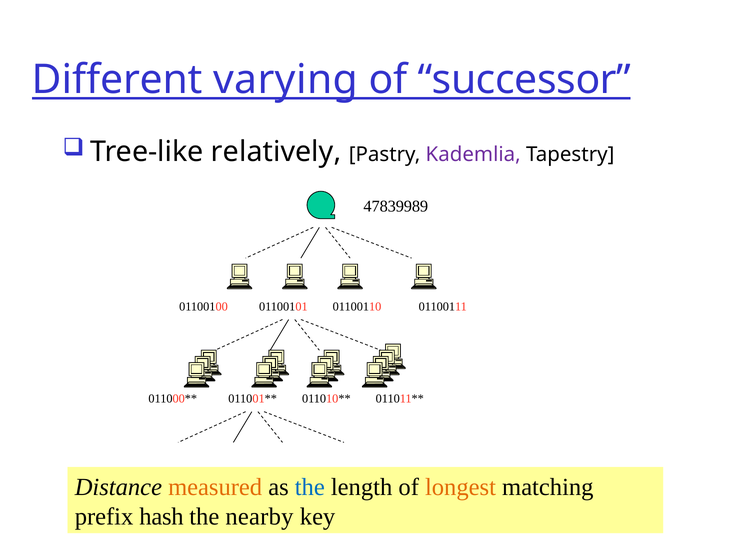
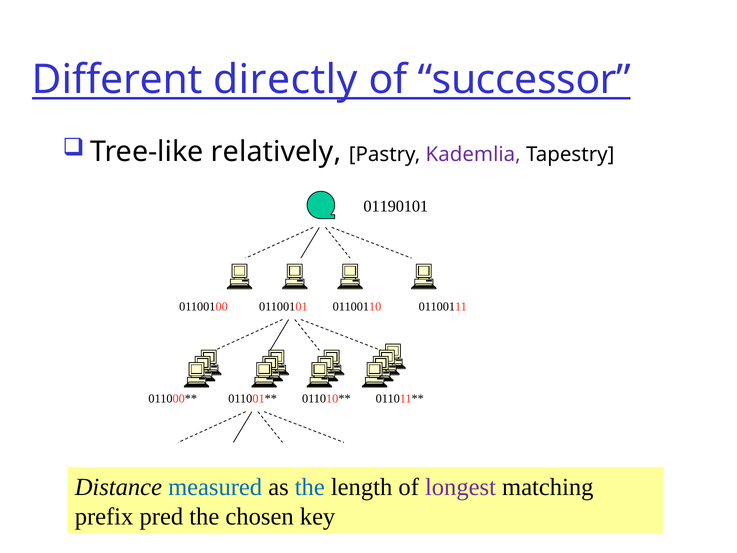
varying: varying -> directly (286, 80)
47839989: 47839989 -> 01190101 (396, 206)
measured colour: orange -> blue (215, 487)
longest colour: orange -> purple (460, 487)
hash: hash -> pred (161, 516)
nearby: nearby -> chosen (260, 516)
